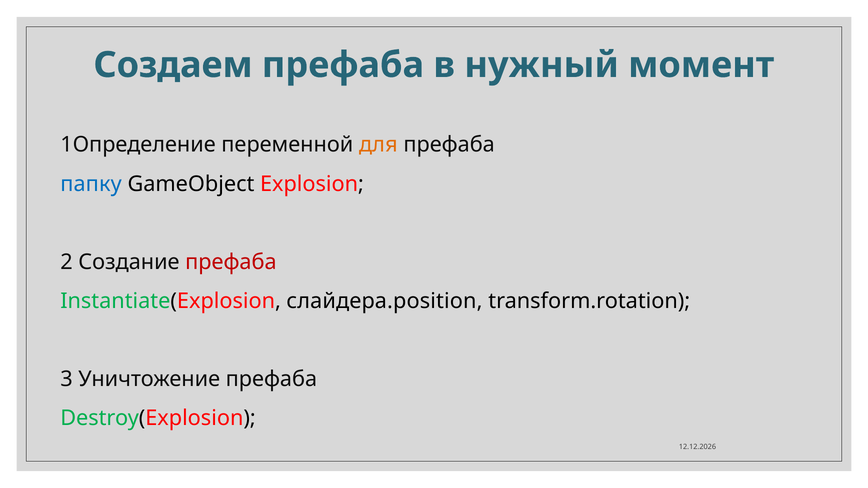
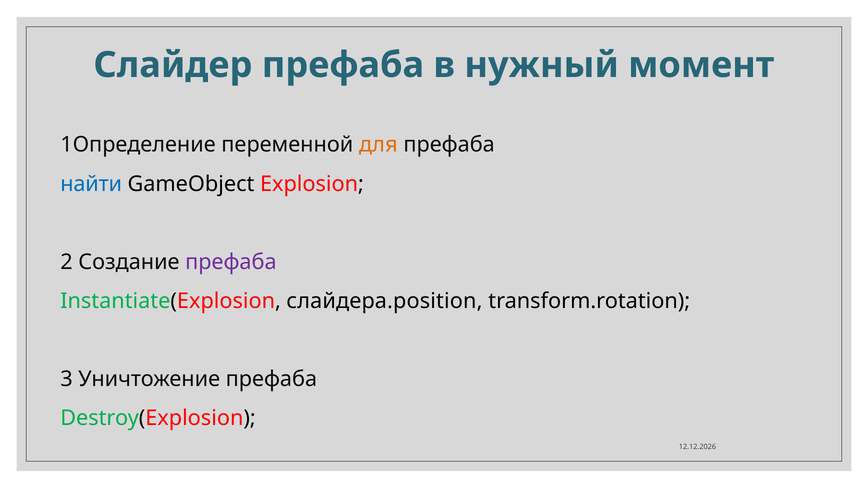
Создаем: Создаем -> Слайдер (173, 65)
папку: папку -> найти (91, 184)
префаба colour: red -> purple (231, 262)
